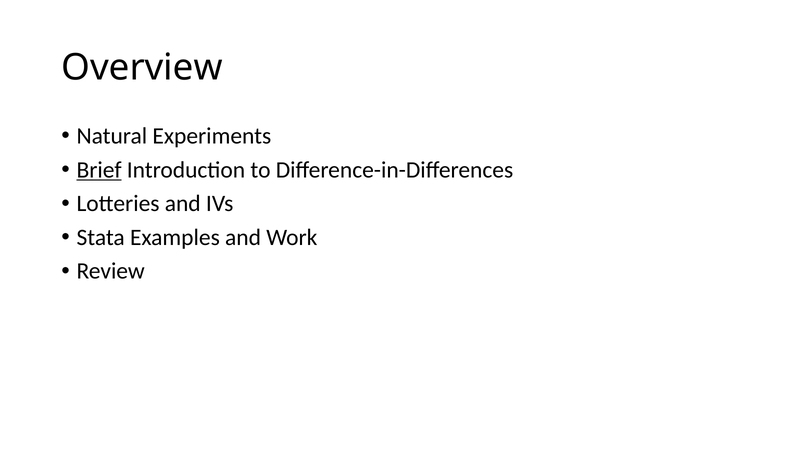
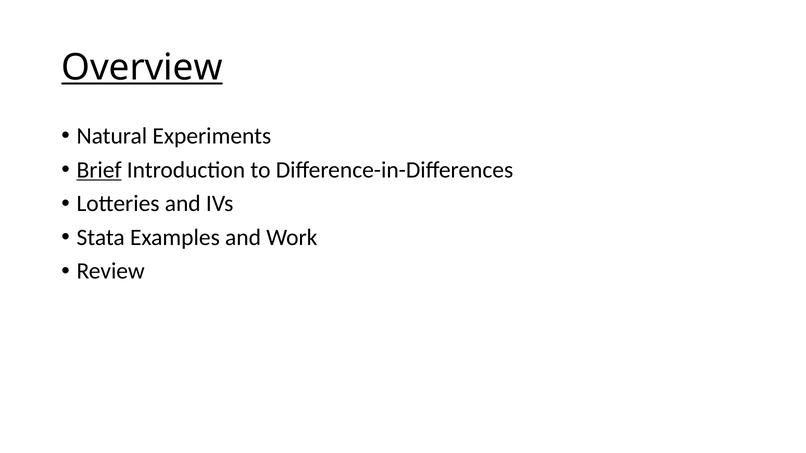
Overview underline: none -> present (142, 68)
